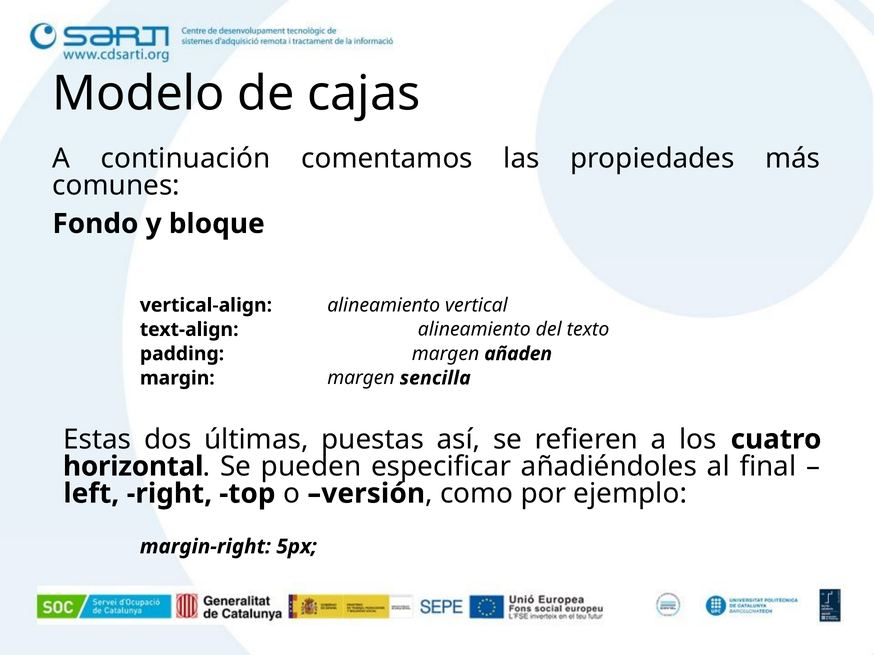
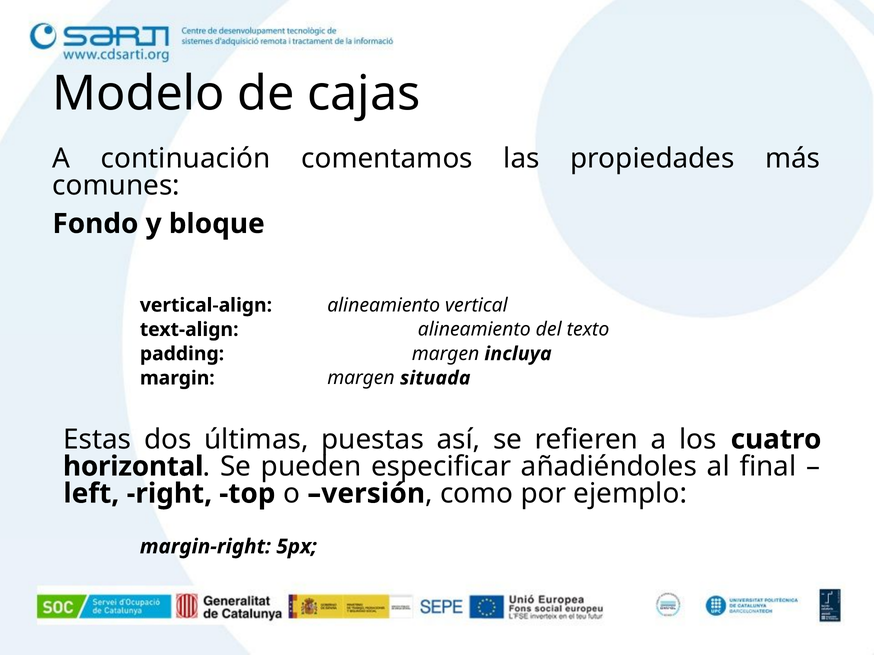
añaden: añaden -> incluya (518, 354)
sencilla: sencilla -> situada (435, 378)
